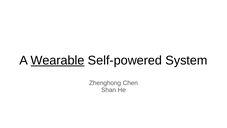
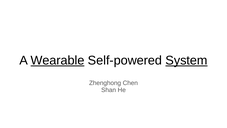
System underline: none -> present (186, 60)
